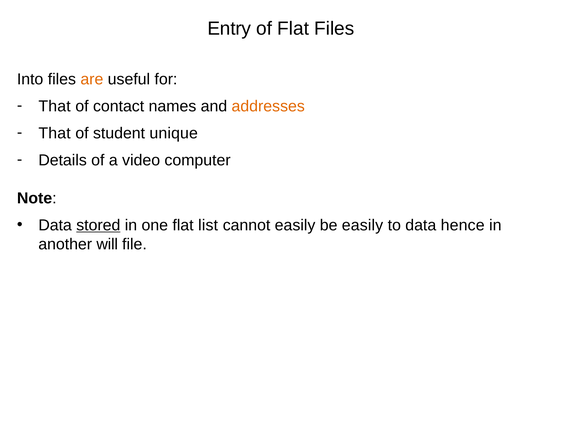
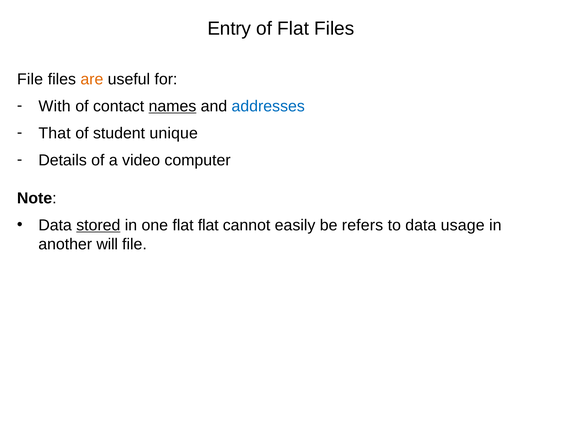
Into: Into -> File (30, 79)
That: That -> With (55, 106)
names underline: none -> present (172, 106)
addresses colour: orange -> blue (268, 106)
flat list: list -> flat (208, 225)
be easily: easily -> refers (362, 225)
hence: hence -> usage (463, 225)
